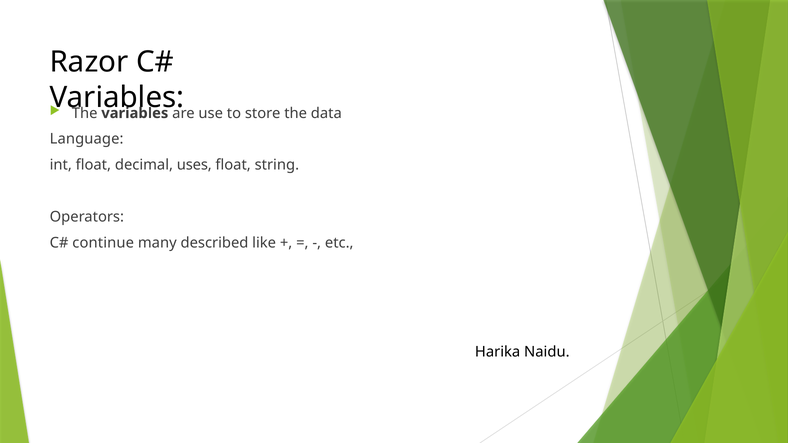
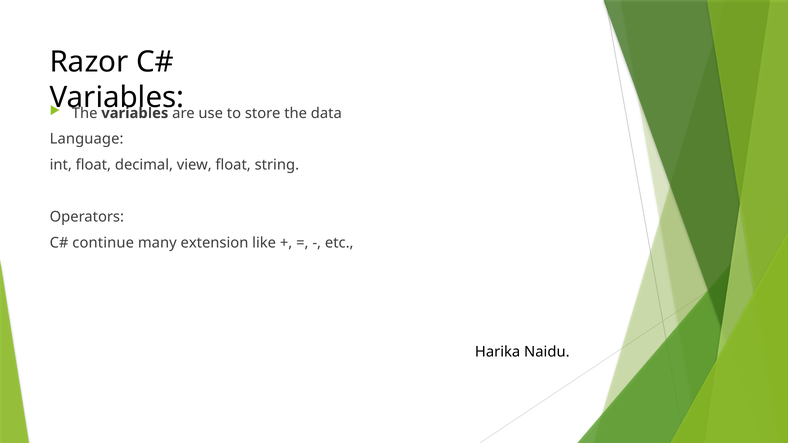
uses: uses -> view (194, 165)
described: described -> extension (214, 243)
